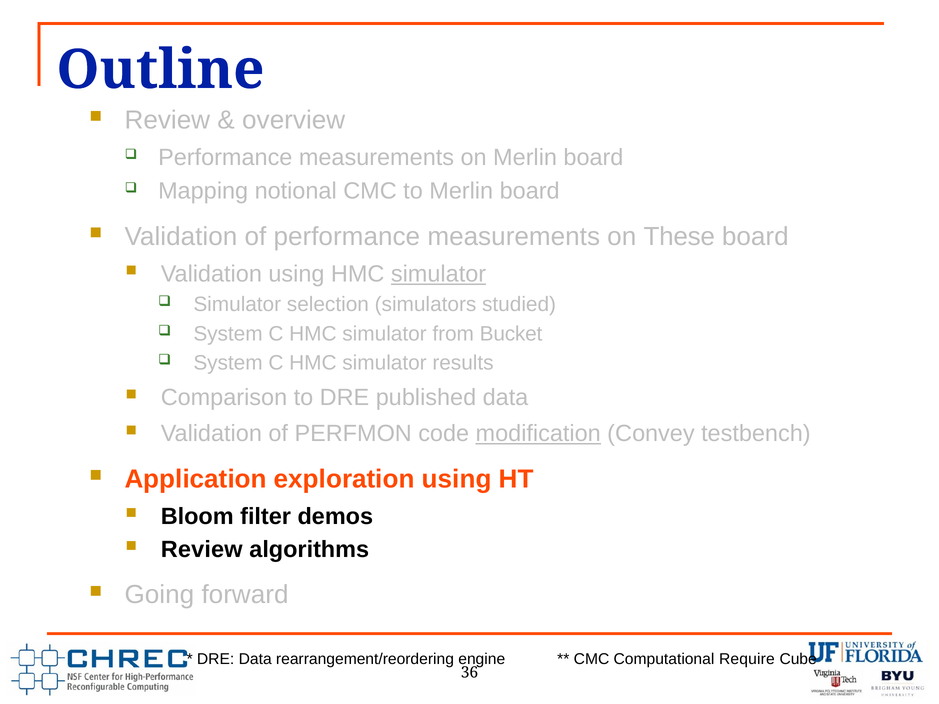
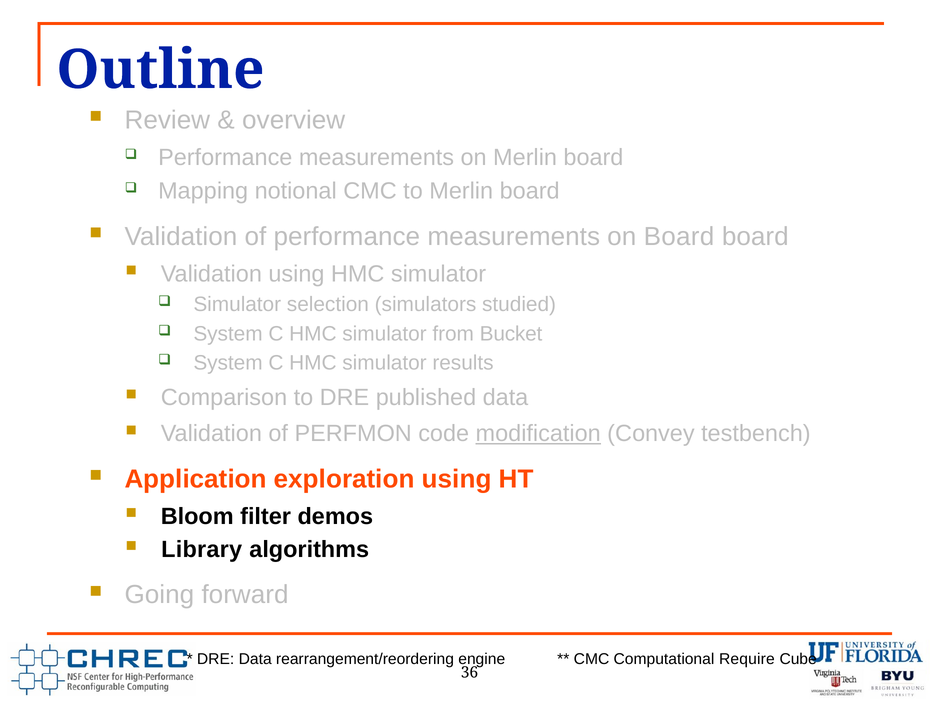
on These: These -> Board (679, 237)
simulator underline: present -> none (439, 274)
Review: Review -> Library (202, 550)
